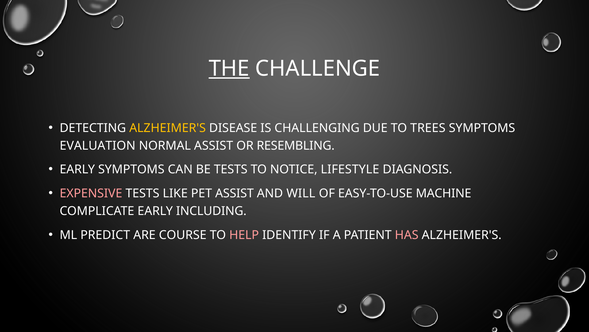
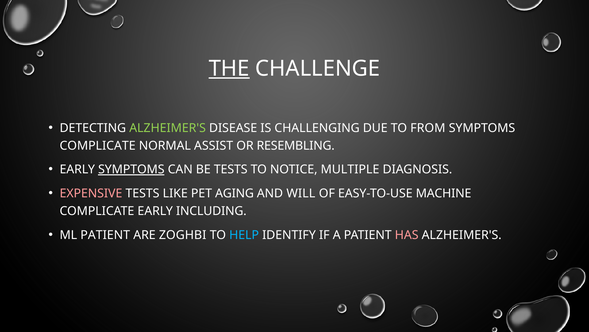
ALZHEIMER'S colour: yellow -> light green (168, 128)
TREES: TREES -> FROM (428, 128)
EVALUATION: EVALUATION -> COMPLICATE (98, 145)
SYMPTOMS underline: none -> present (131, 169)
LIFESTYLE: LIFESTYLE -> MULTIPLE (350, 169)
PET ASSIST: ASSIST -> AGING (234, 193)
ML PREDICT: PREDICT -> PATIENT (105, 234)
COURSE: COURSE -> ZOGHBI (183, 234)
HELP colour: pink -> light blue (244, 234)
